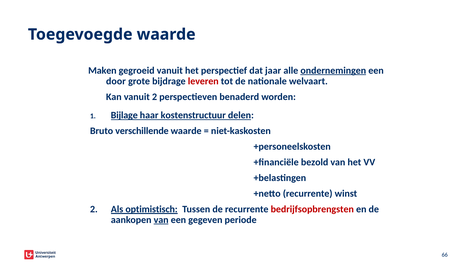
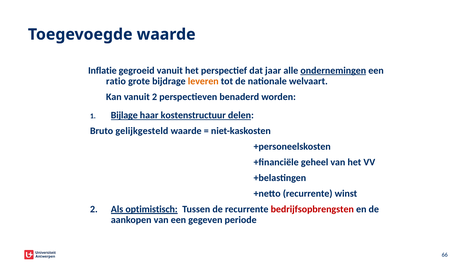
Maken: Maken -> Inflatie (102, 71)
door: door -> ratio (116, 81)
leveren colour: red -> orange (203, 81)
verschillende: verschillende -> gelijkgesteld (142, 131)
bezold: bezold -> geheel (315, 163)
van underline: present -> none (161, 220)
